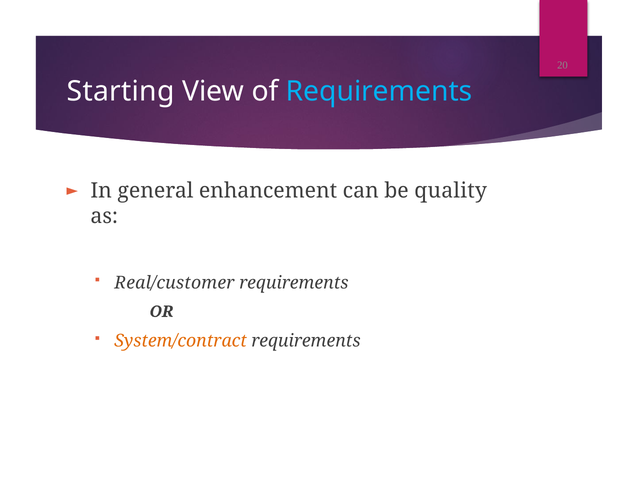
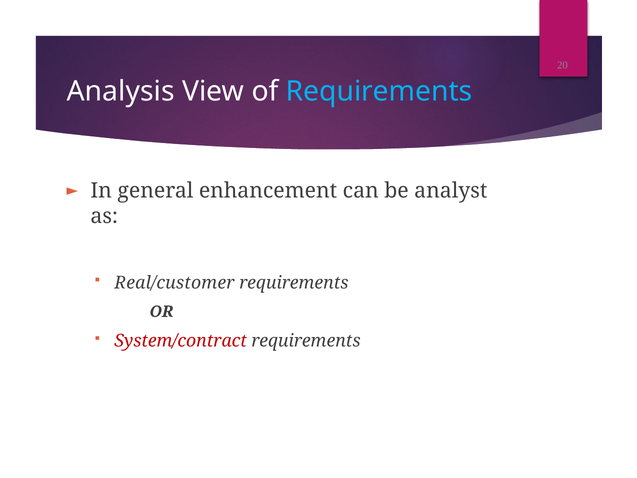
Starting: Starting -> Analysis (121, 91)
quality: quality -> analyst (451, 191)
System/contract colour: orange -> red (181, 341)
